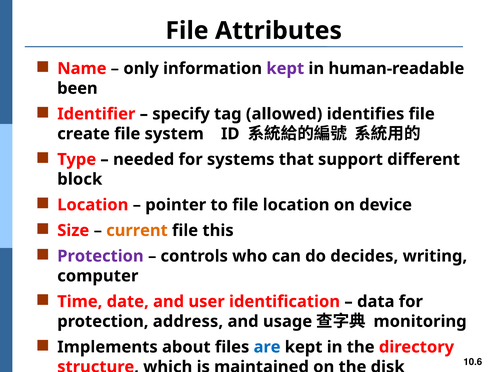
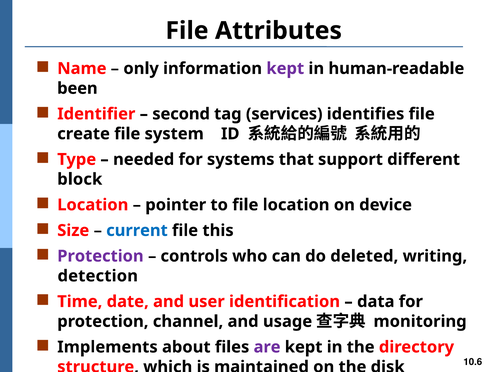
specify: specify -> second (181, 114)
allowed: allowed -> services (284, 114)
current colour: orange -> blue (137, 230)
decides: decides -> deleted (364, 256)
computer: computer -> detection (98, 276)
address: address -> channel (188, 321)
are colour: blue -> purple (267, 347)
